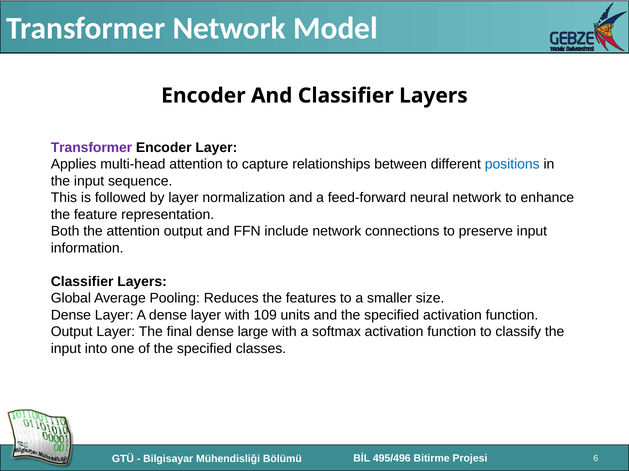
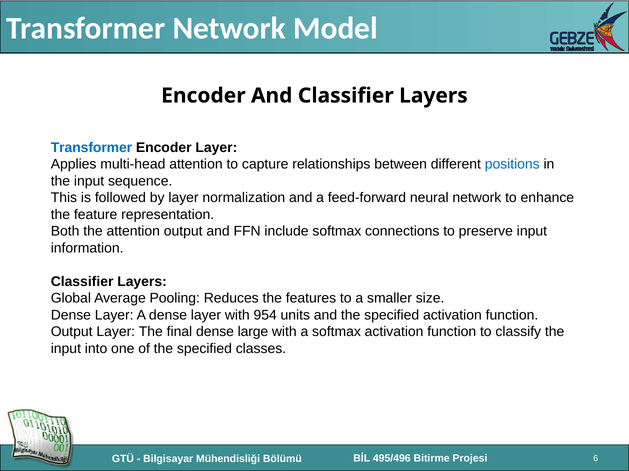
Transformer colour: purple -> blue (91, 148)
include network: network -> softmax (337, 232)
109: 109 -> 954 (265, 315)
